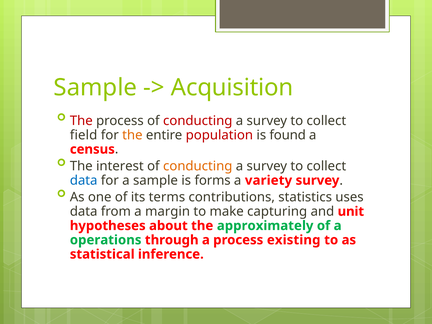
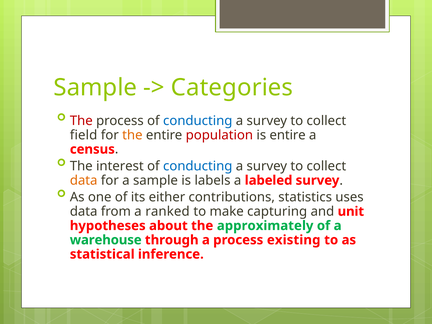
Acquisition: Acquisition -> Categories (232, 88)
conducting colour: red -> blue (198, 121)
is found: found -> entire (288, 135)
conducting colour: orange -> blue (198, 166)
data colour: blue -> orange (84, 180)
forms: forms -> labels (213, 180)
variety: variety -> labeled (269, 180)
terms: terms -> either (167, 197)
margin: margin -> ranked (167, 211)
operations: operations -> warehouse (106, 240)
